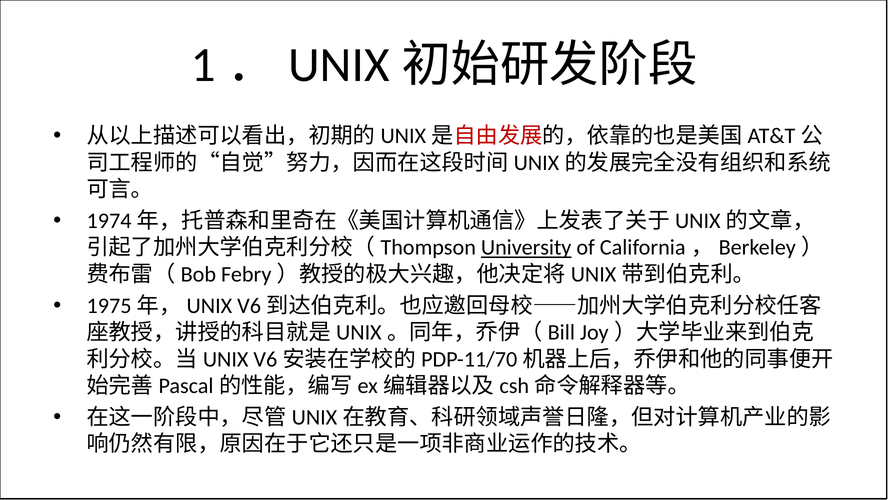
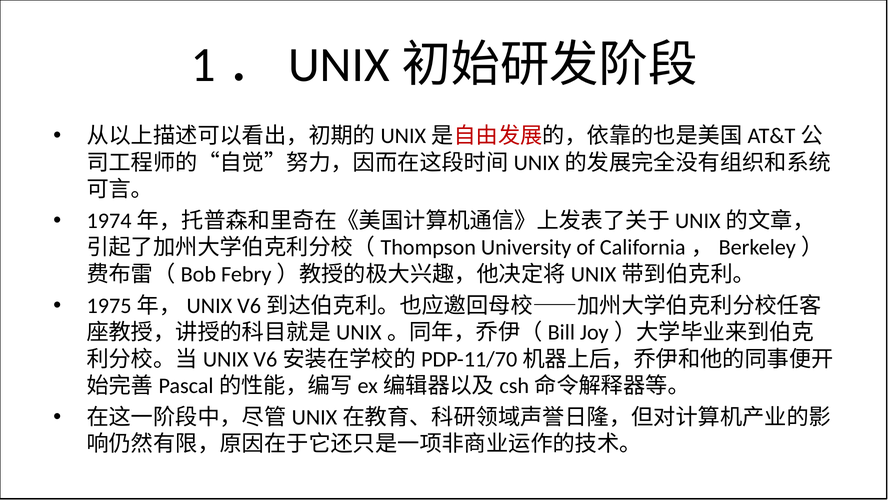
University underline: present -> none (526, 247)
